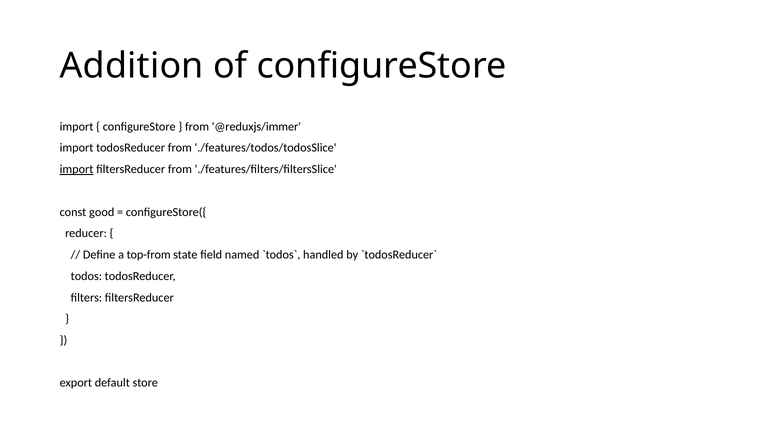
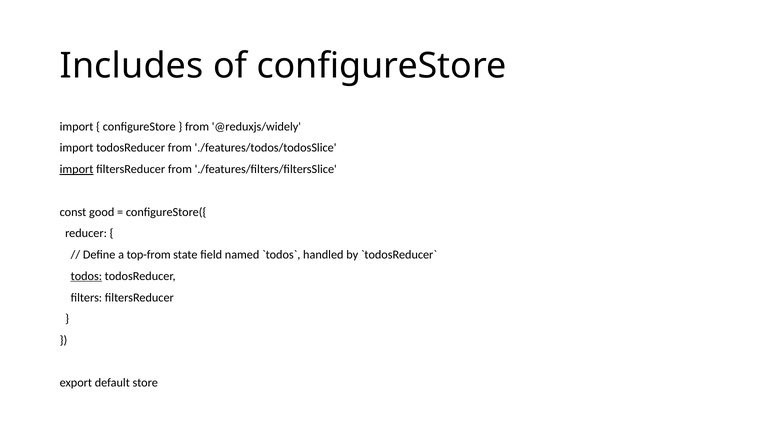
Addition: Addition -> Includes (132, 66)
@reduxjs/immer: @reduxjs/immer -> @reduxjs/widely (256, 127)
todos underline: none -> present (86, 276)
